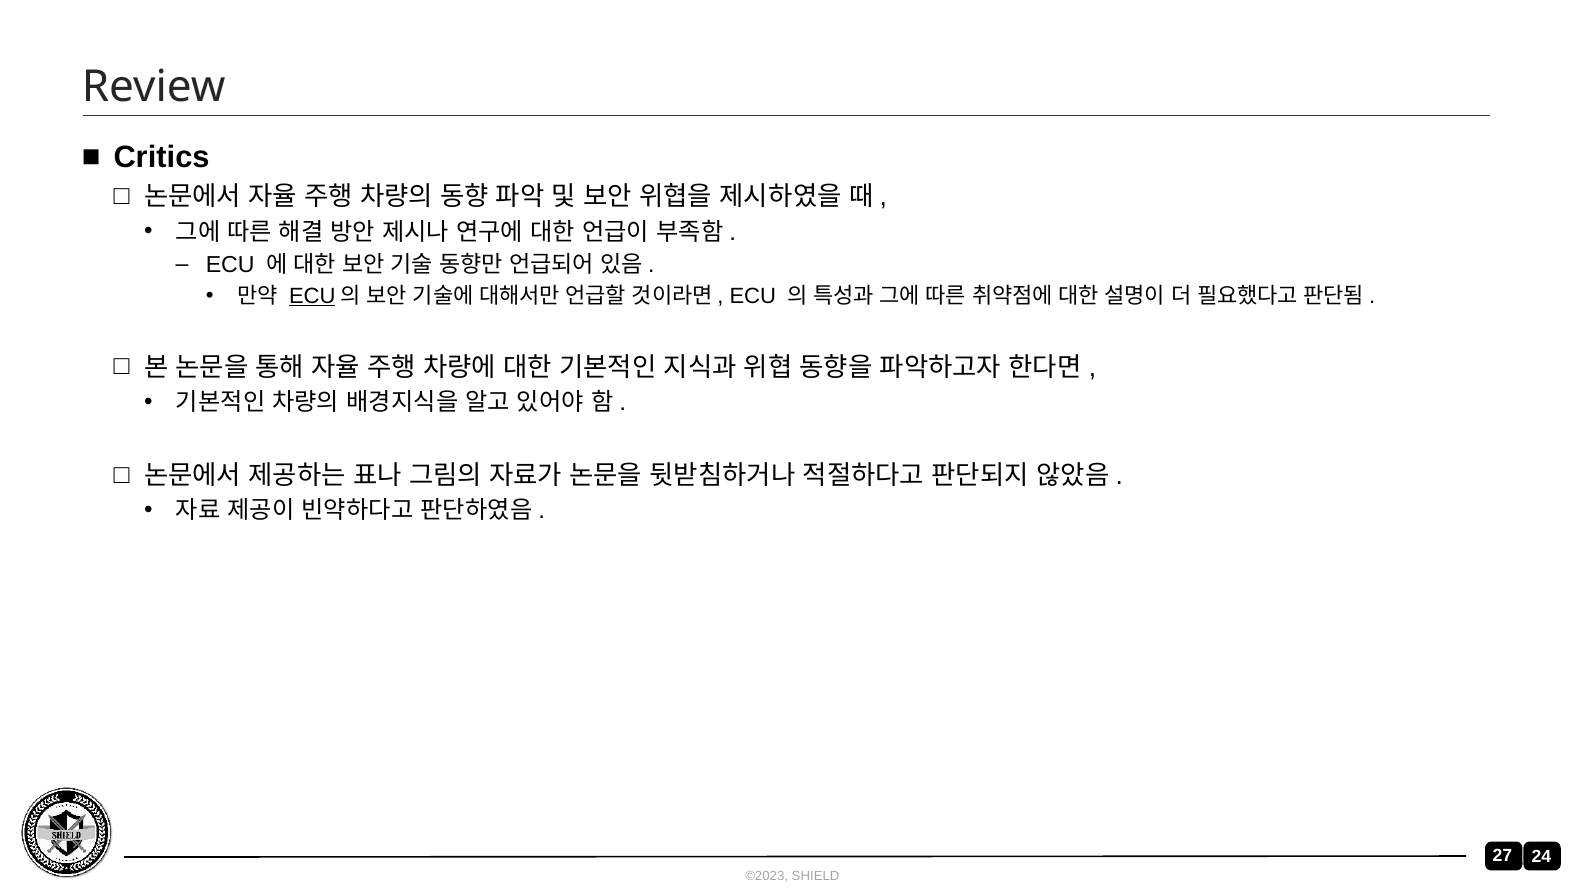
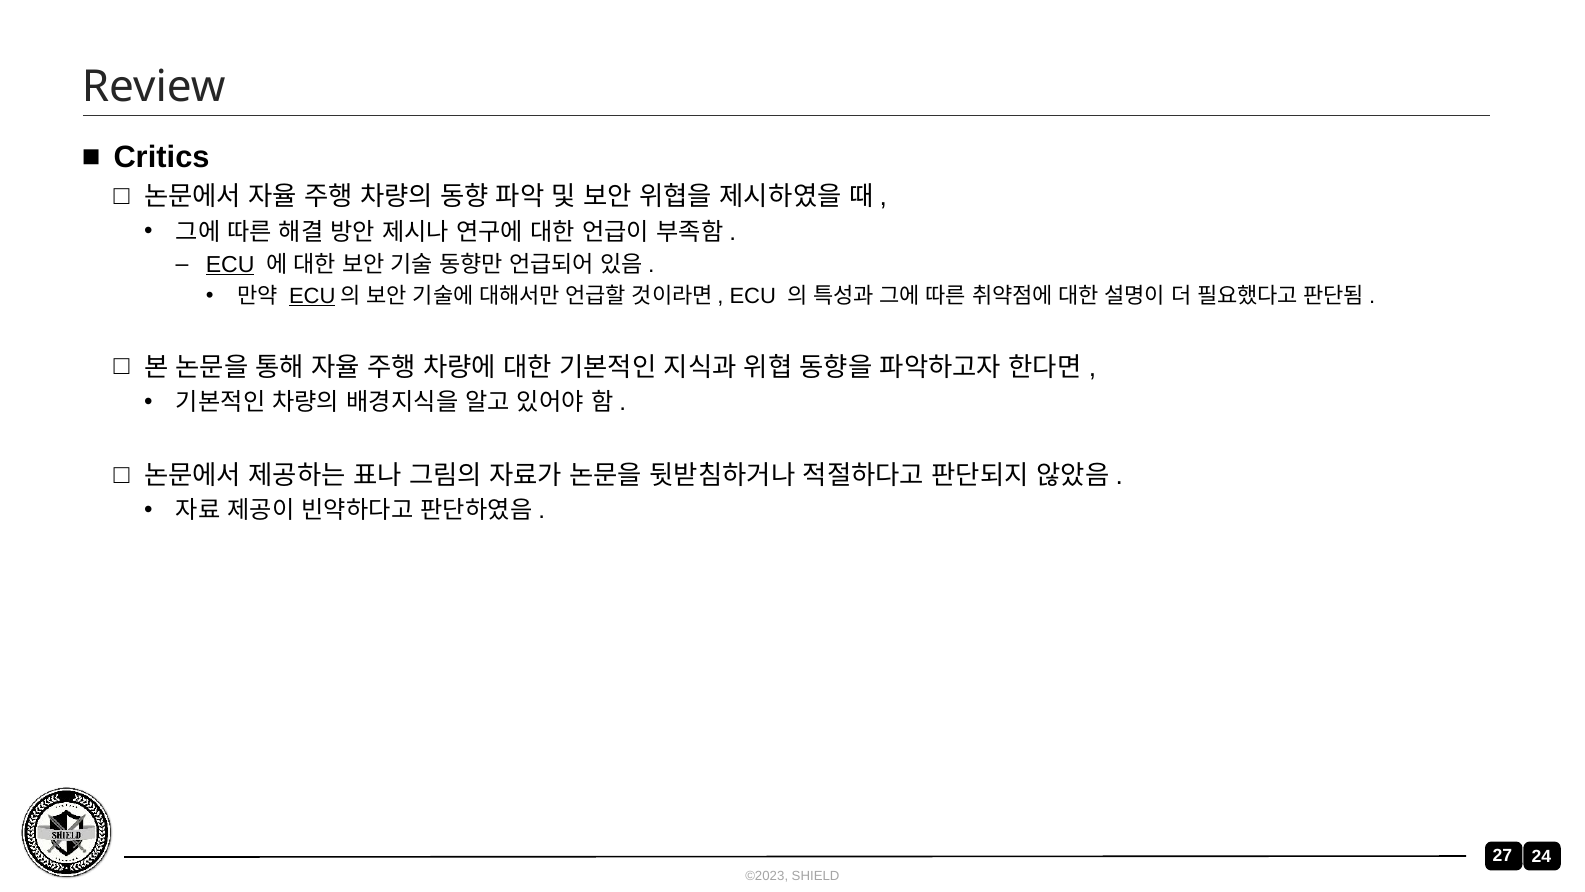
ECU underline: none -> present (230, 265)
